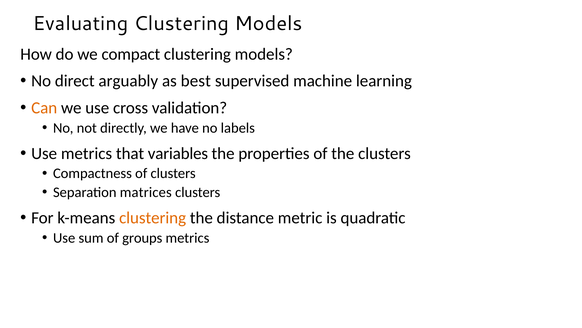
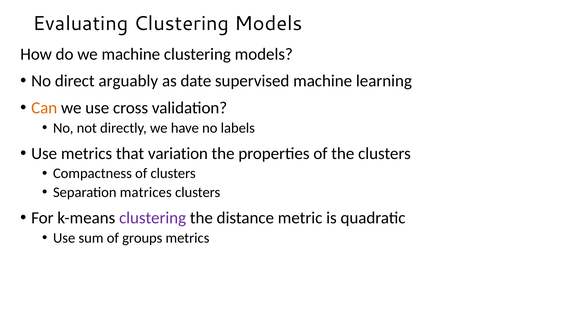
we compact: compact -> machine (131, 54)
best: best -> date (196, 81)
variables: variables -> variation (178, 153)
clustering colour: orange -> purple (153, 217)
